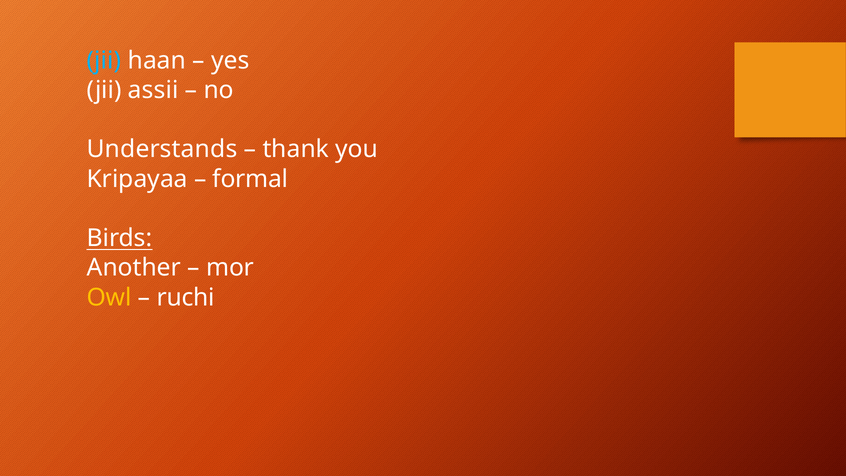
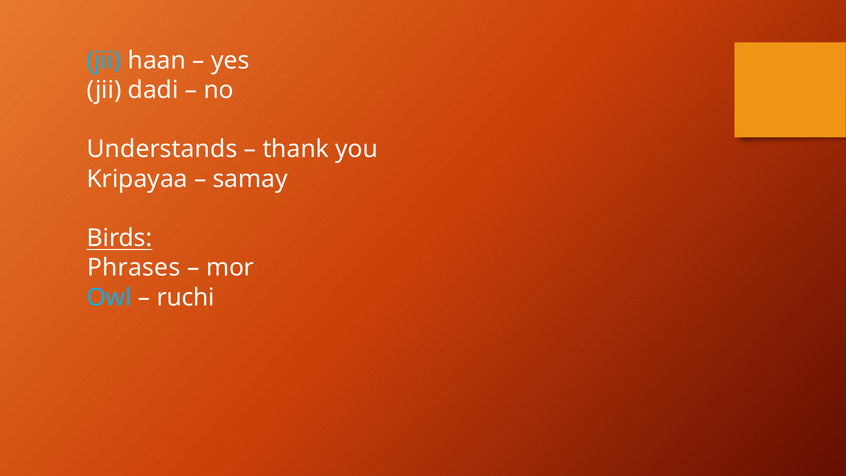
assii: assii -> dadi (153, 90)
formal: formal -> samay (250, 179)
Another: Another -> Phrases (134, 268)
Owl colour: yellow -> light blue (109, 297)
